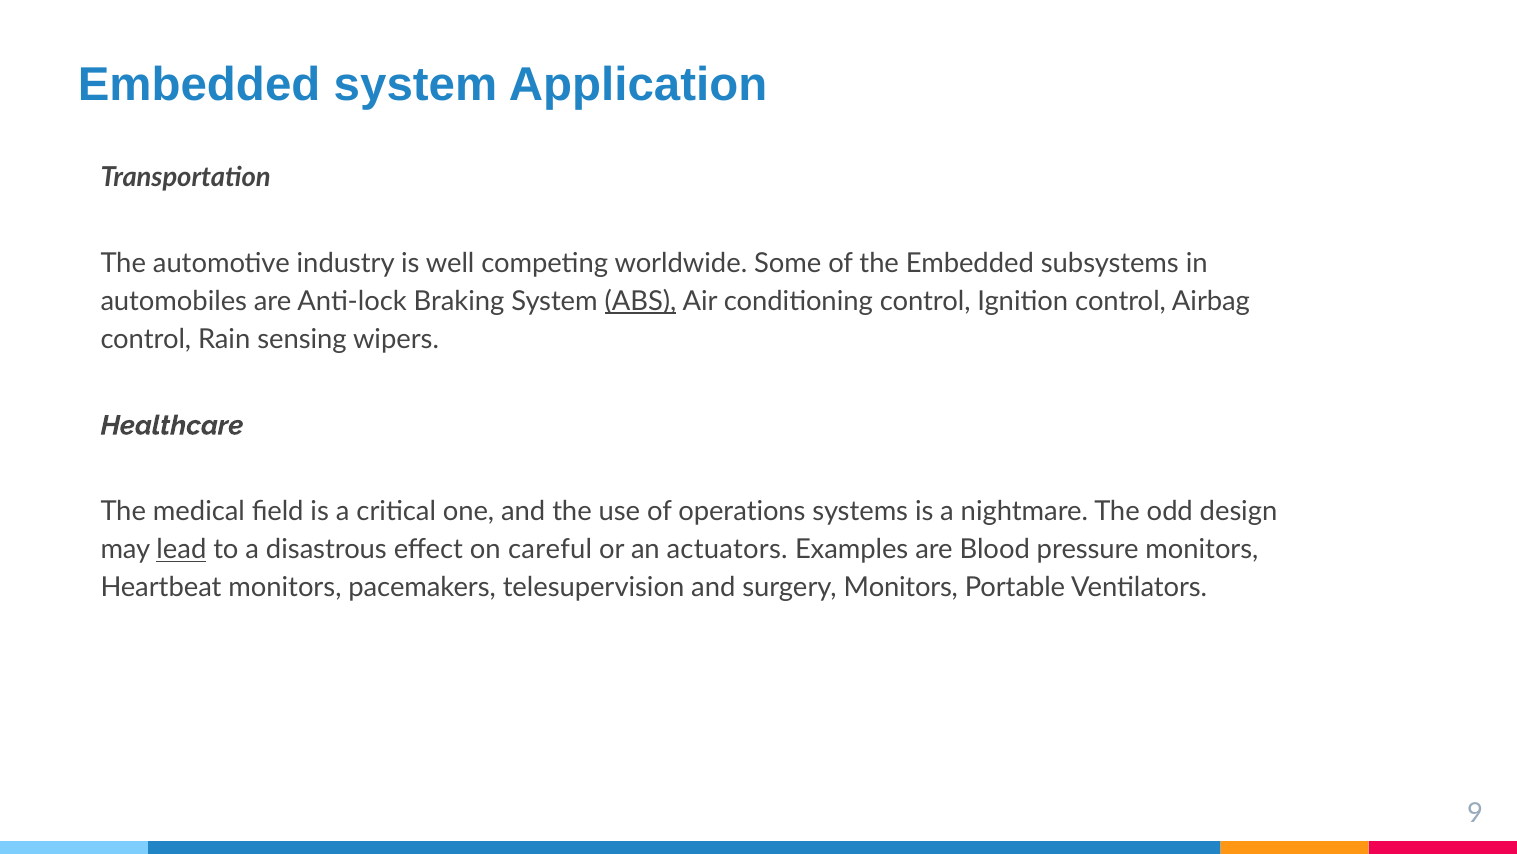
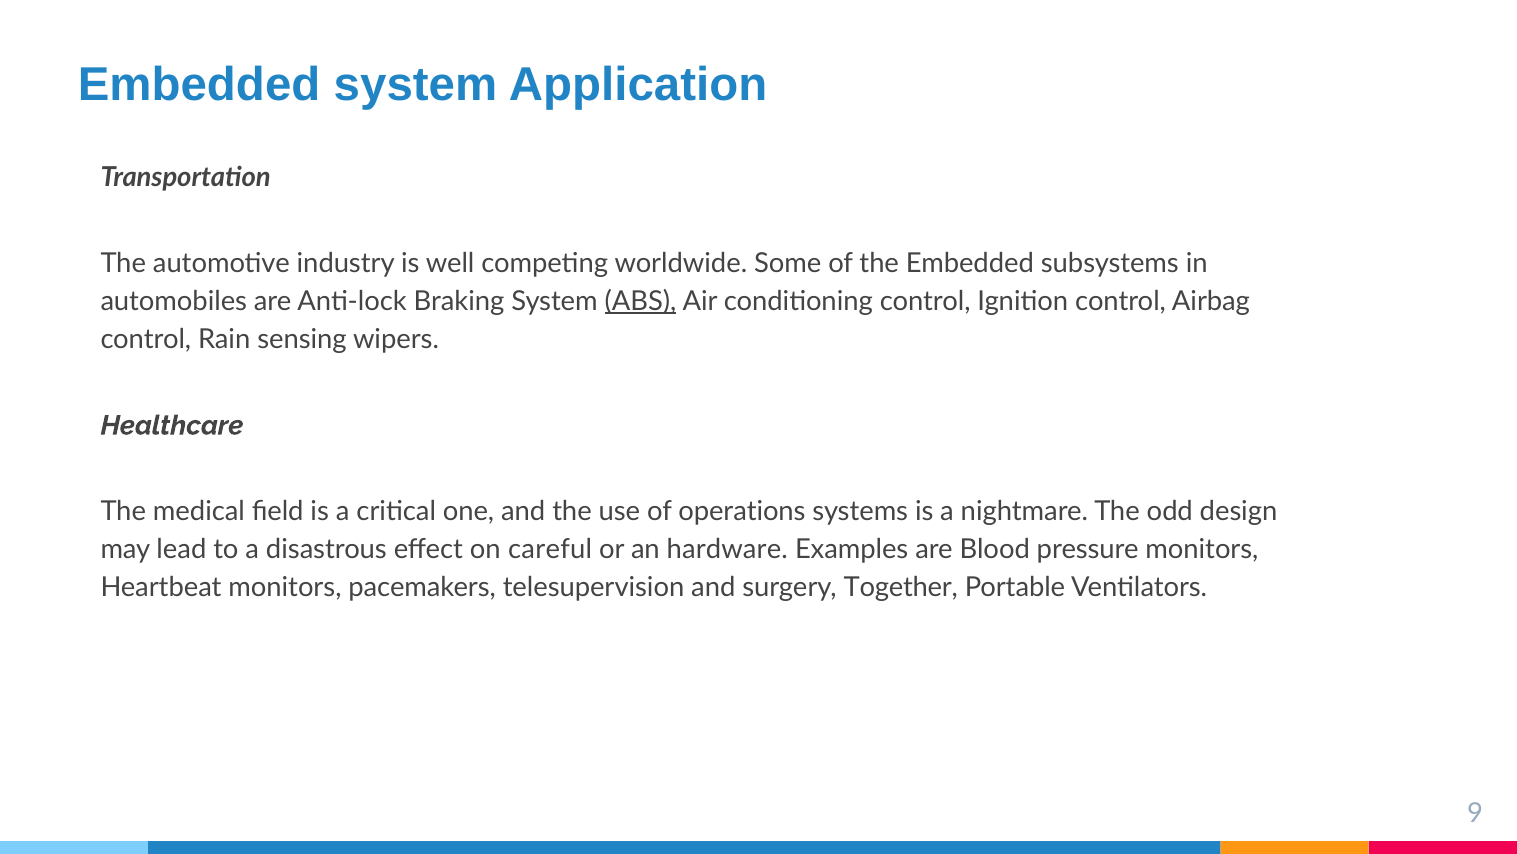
lead underline: present -> none (181, 549)
actuators: actuators -> hardware (727, 549)
surgery Monitors: Monitors -> Together (901, 587)
